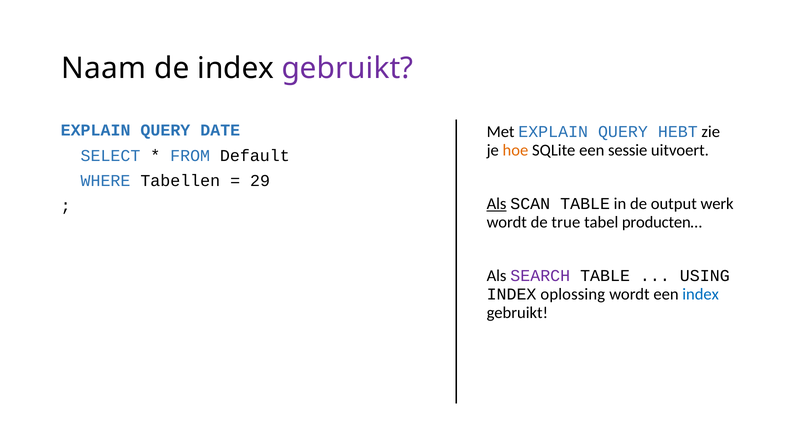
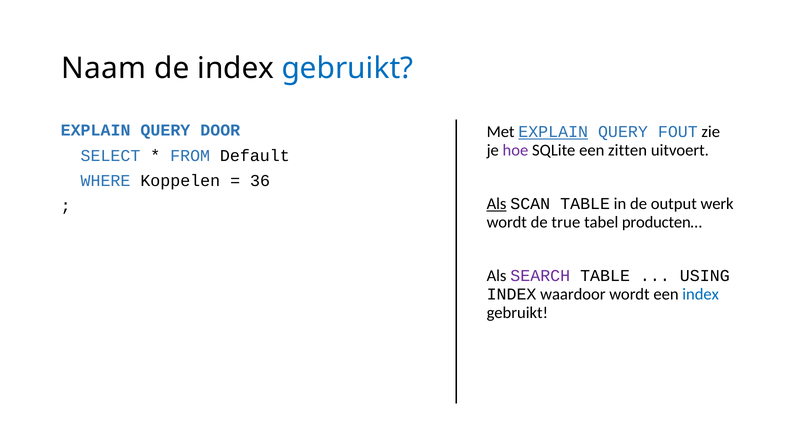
gebruikt colour: purple -> blue (347, 68)
DATE: DATE -> DOOR (220, 130)
EXPLAIN underline: none -> present (553, 132)
HEBT: HEBT -> FOUT (678, 132)
hoe colour: orange -> purple (515, 150)
sessie: sessie -> zitten (628, 150)
Tabellen: Tabellen -> Koppelen (180, 181)
29: 29 -> 36 (260, 181)
oplossing: oplossing -> waardoor (573, 294)
